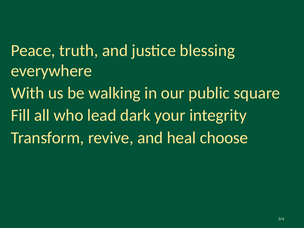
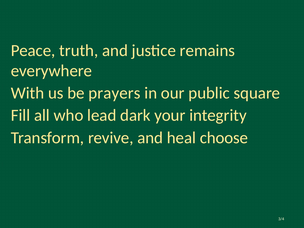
blessing: blessing -> remains (207, 51)
walking: walking -> prayers (114, 93)
